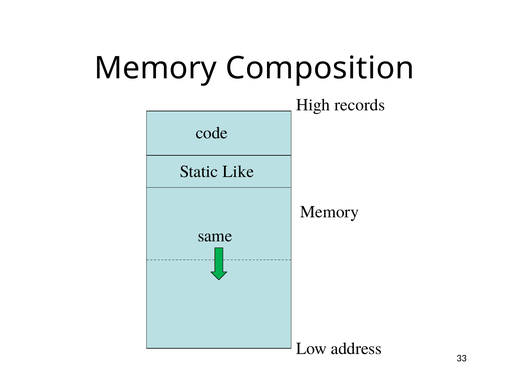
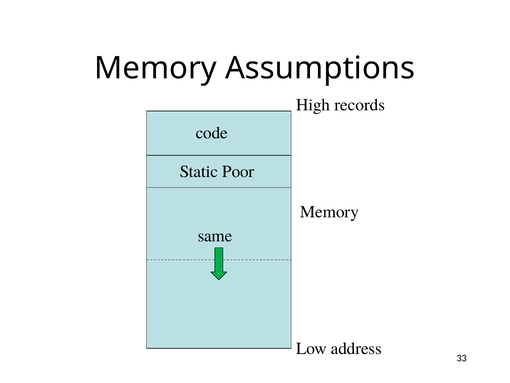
Composition: Composition -> Assumptions (320, 68)
Like: Like -> Poor (238, 171)
